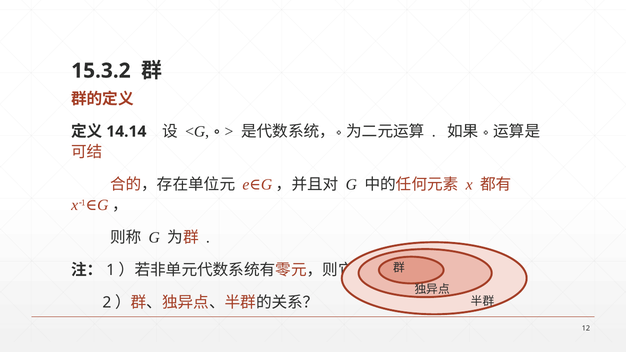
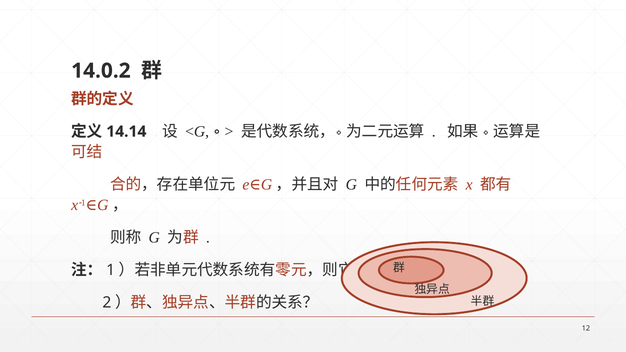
15.3.2: 15.3.2 -> 14.0.2 (101, 71)
